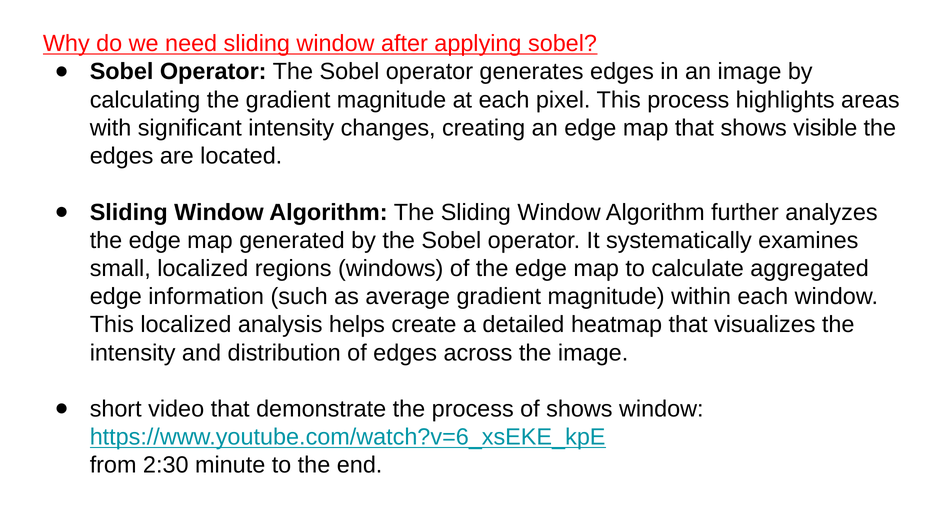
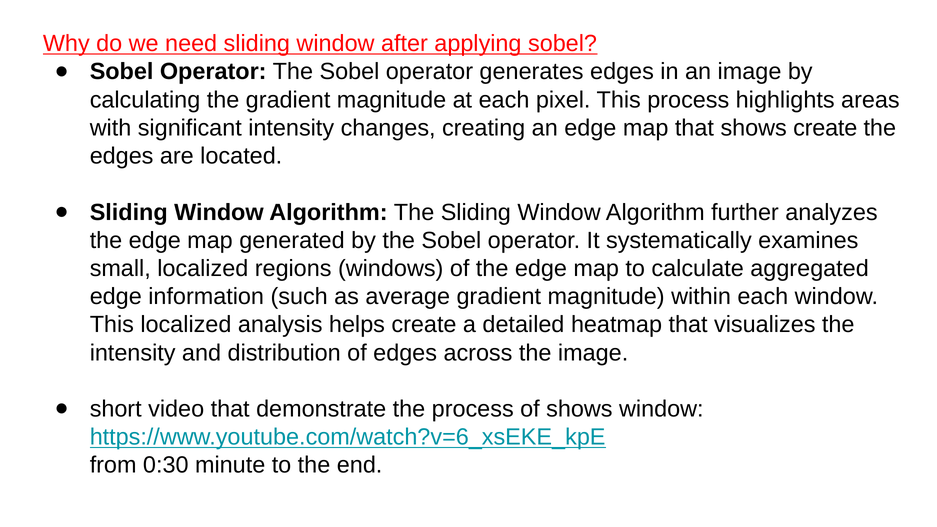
shows visible: visible -> create (825, 128)
2:30: 2:30 -> 0:30 (166, 465)
